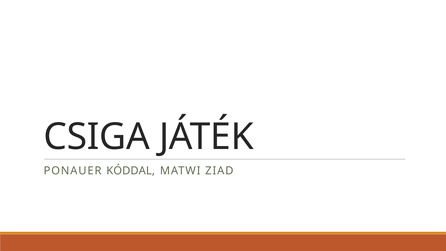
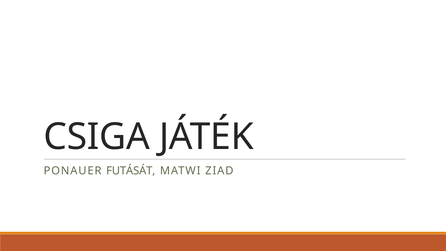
KÓDDAL: KÓDDAL -> FUTÁSÁT (131, 171)
